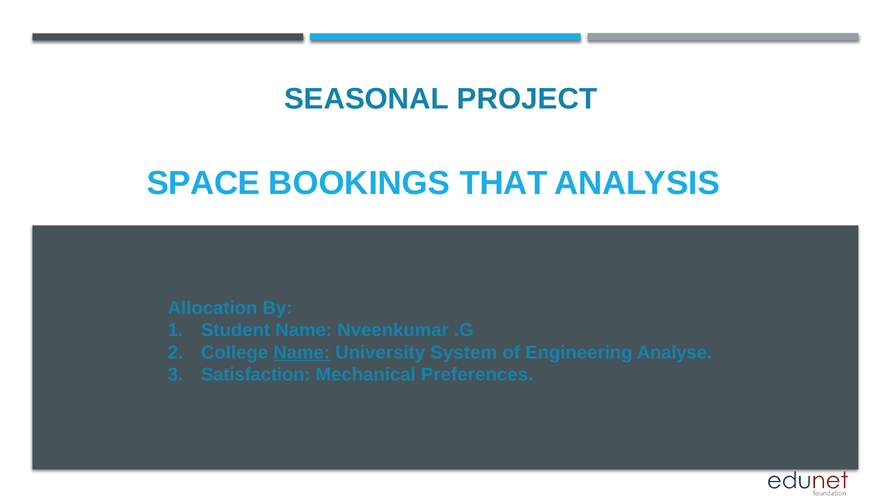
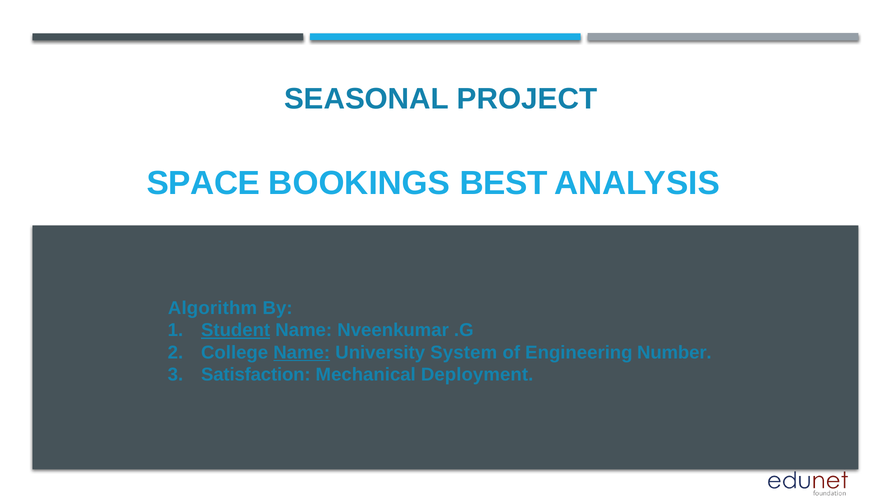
THAT: THAT -> BEST (504, 184)
Allocation: Allocation -> Algorithm (212, 308)
Student underline: none -> present (236, 330)
Analyse: Analyse -> Number (674, 353)
Preferences: Preferences -> Deployment (477, 375)
